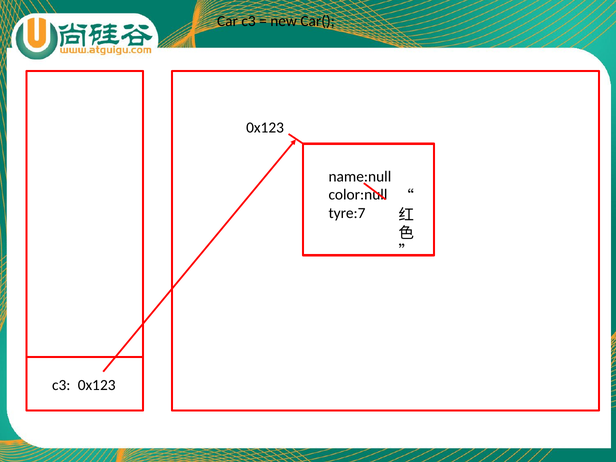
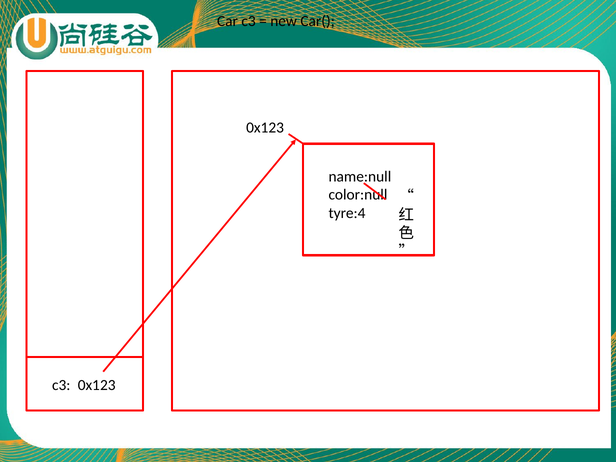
tyre:7: tyre:7 -> tyre:4 (347, 213)
